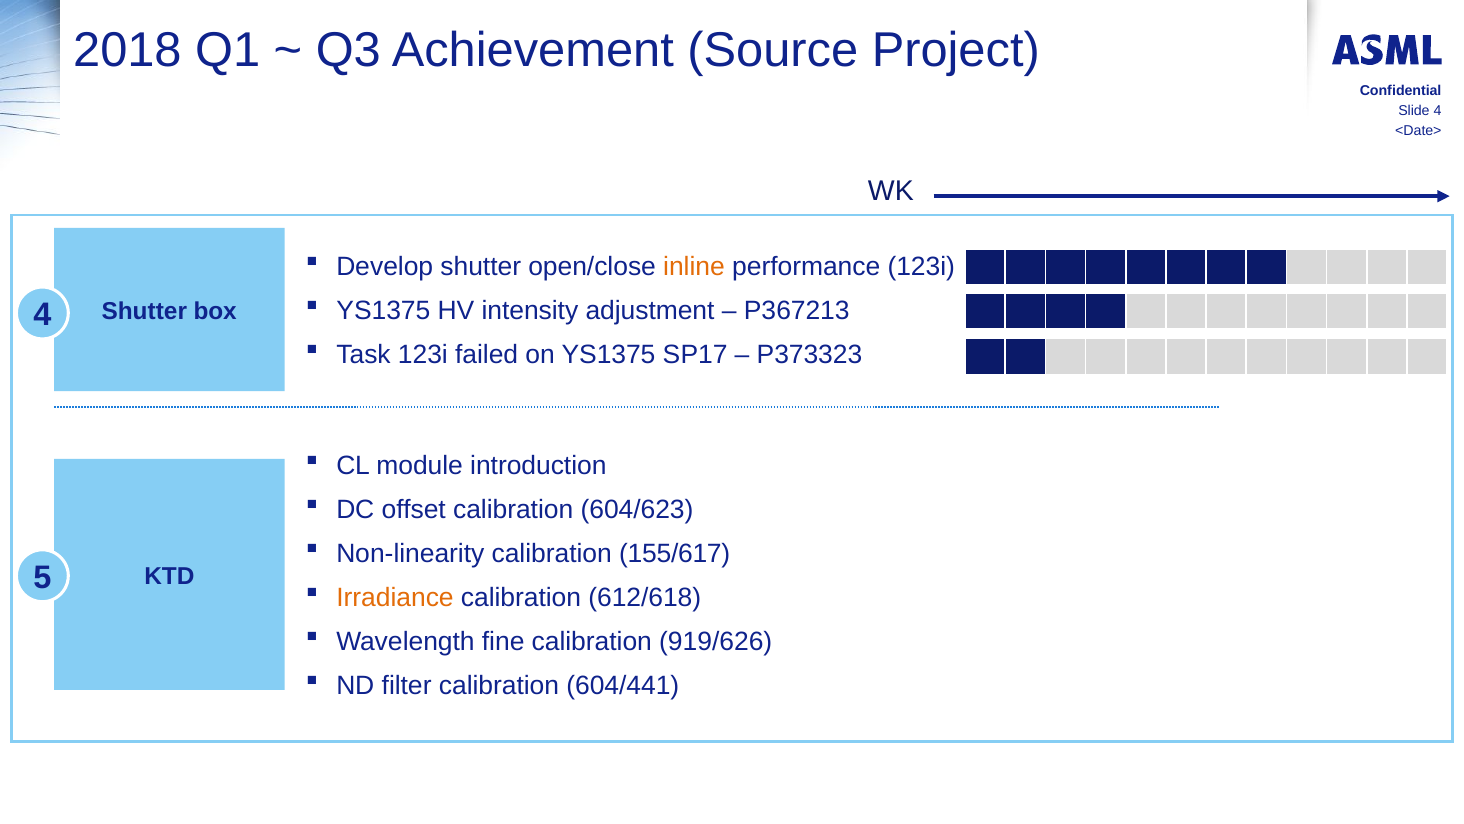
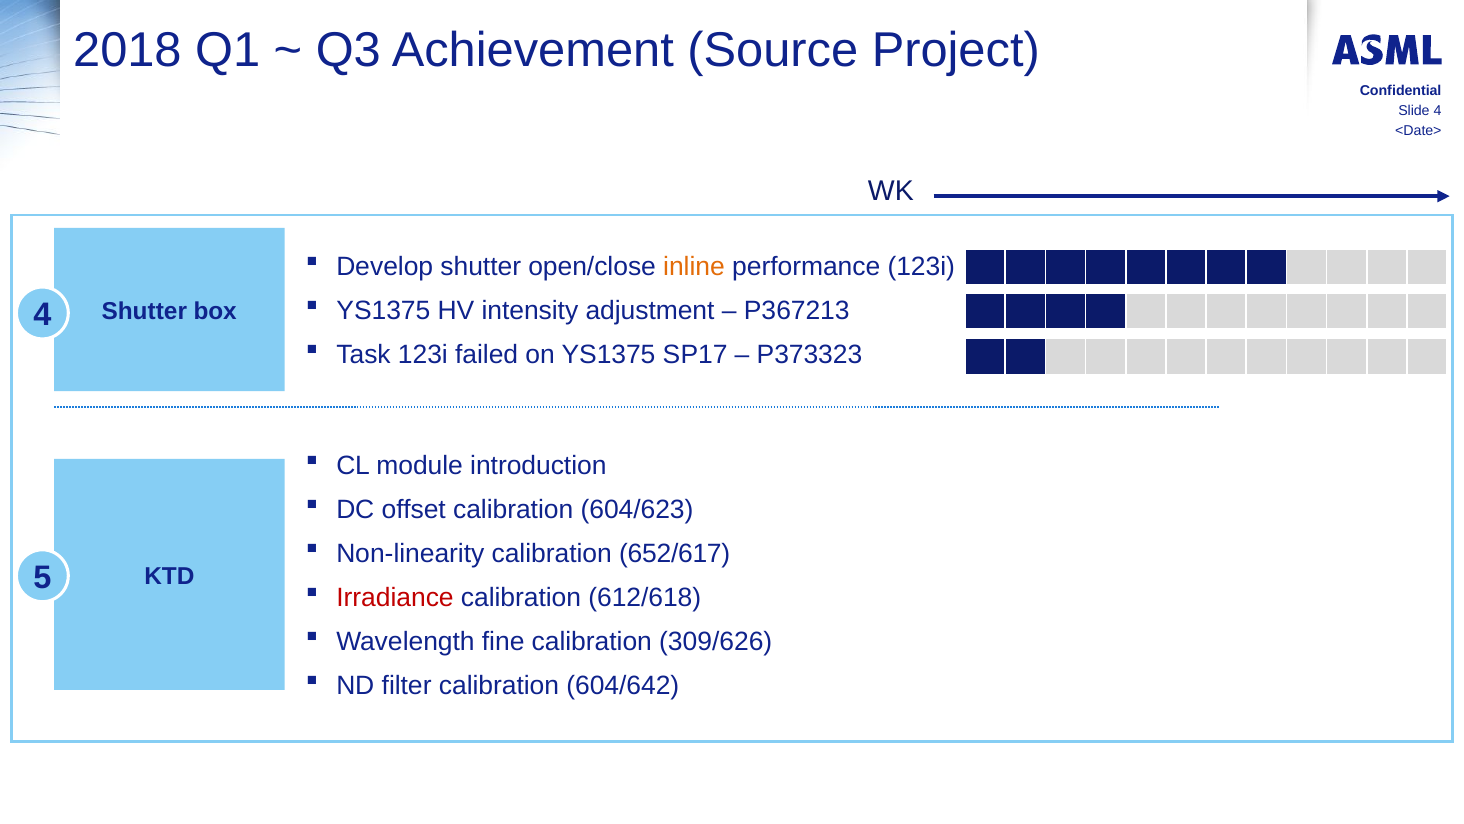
155/617: 155/617 -> 652/617 (675, 554)
Irradiance colour: orange -> red (395, 598)
919/626: 919/626 -> 309/626 (716, 642)
604/441: 604/441 -> 604/642 (623, 686)
